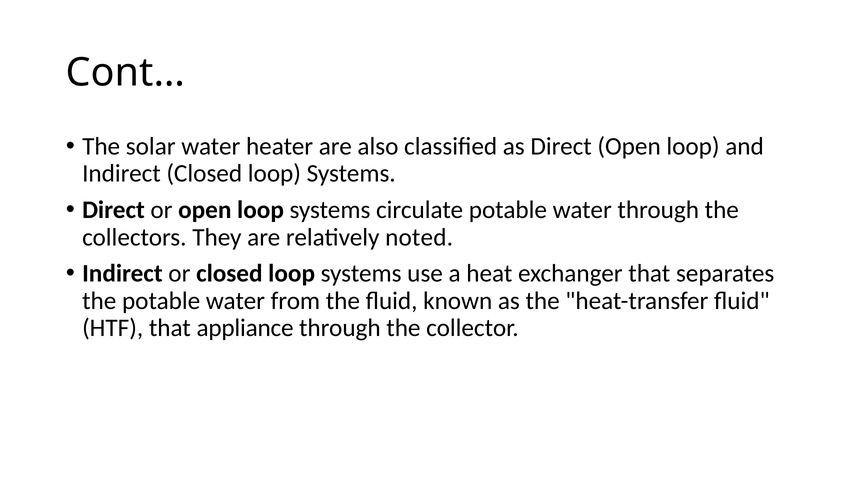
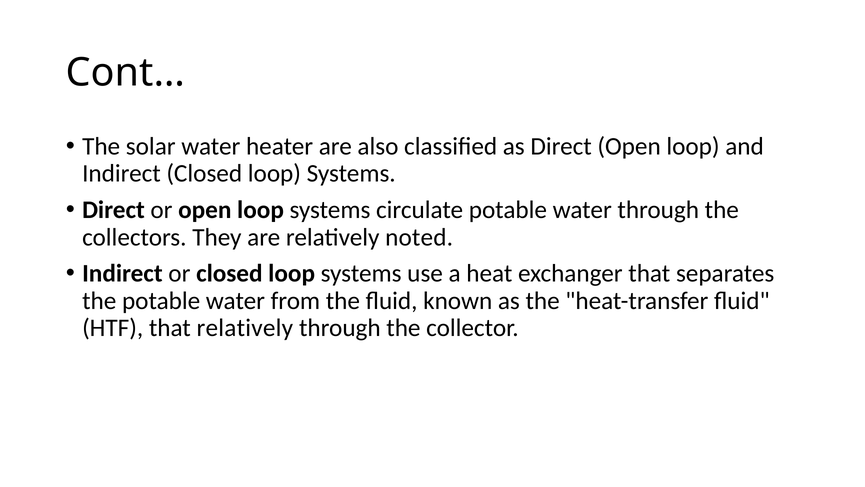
that appliance: appliance -> relatively (245, 328)
